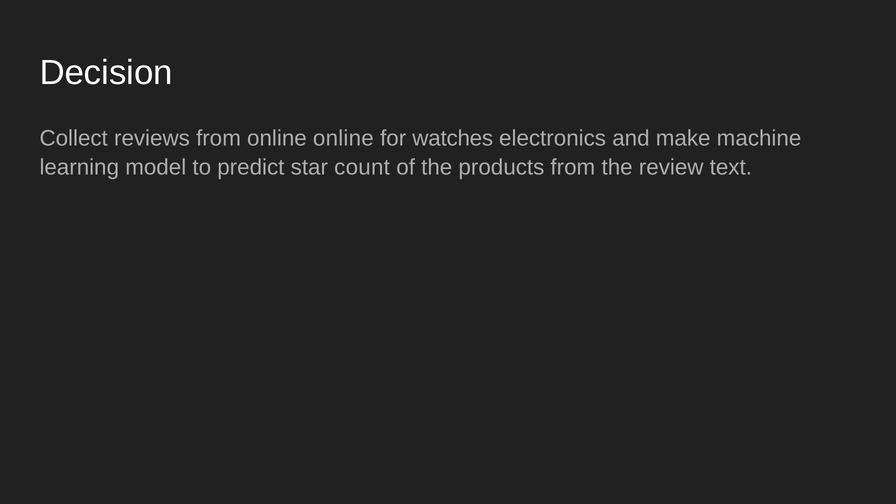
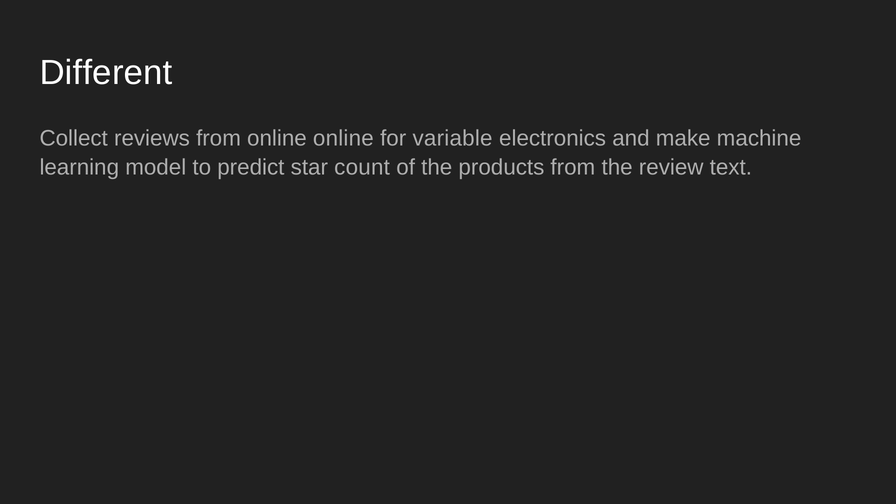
Decision: Decision -> Different (106, 73)
watches: watches -> variable (453, 139)
